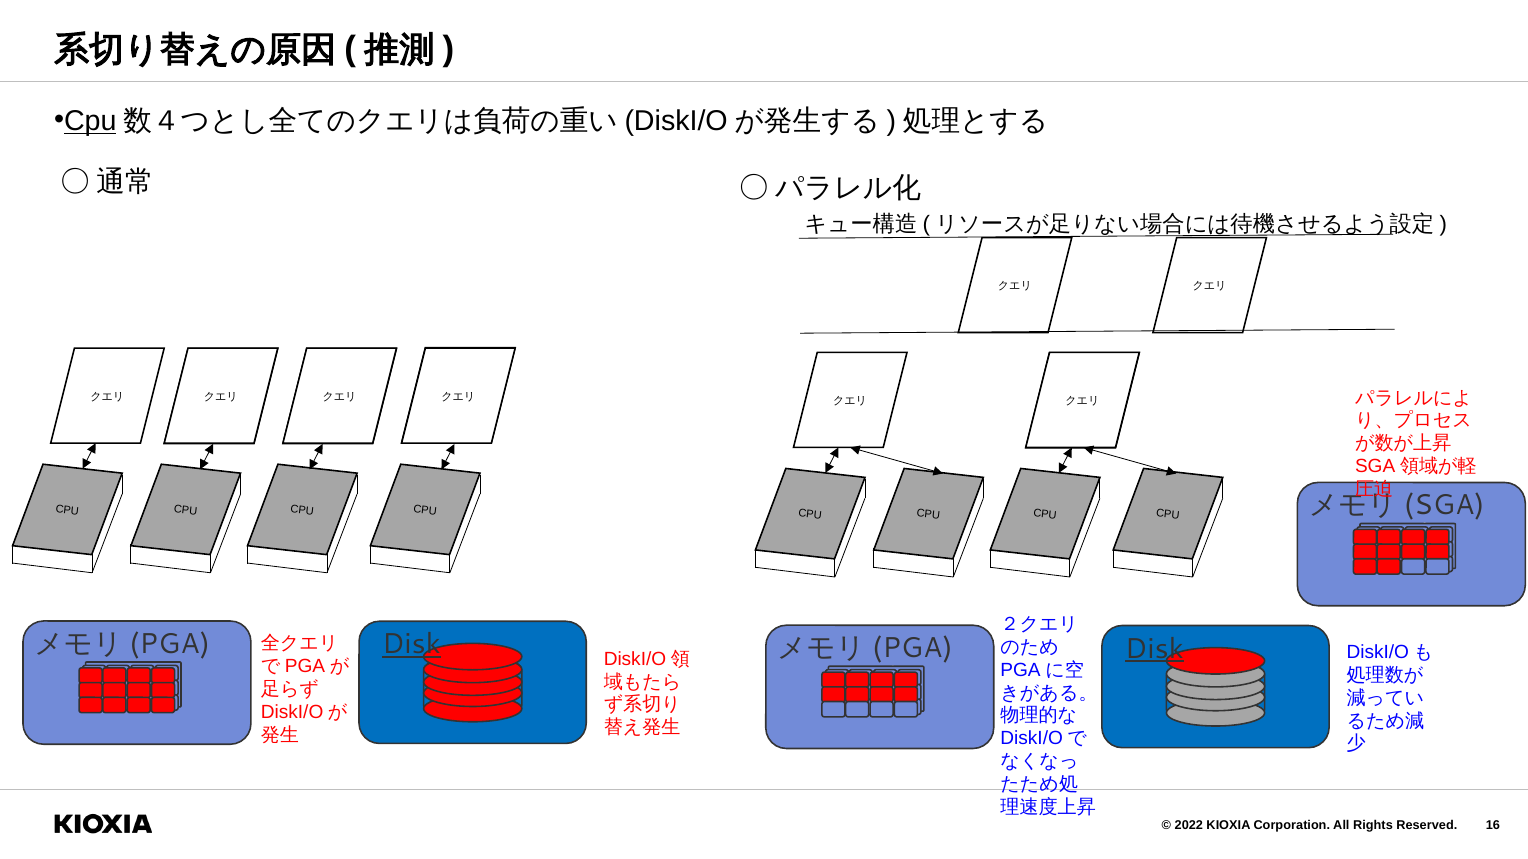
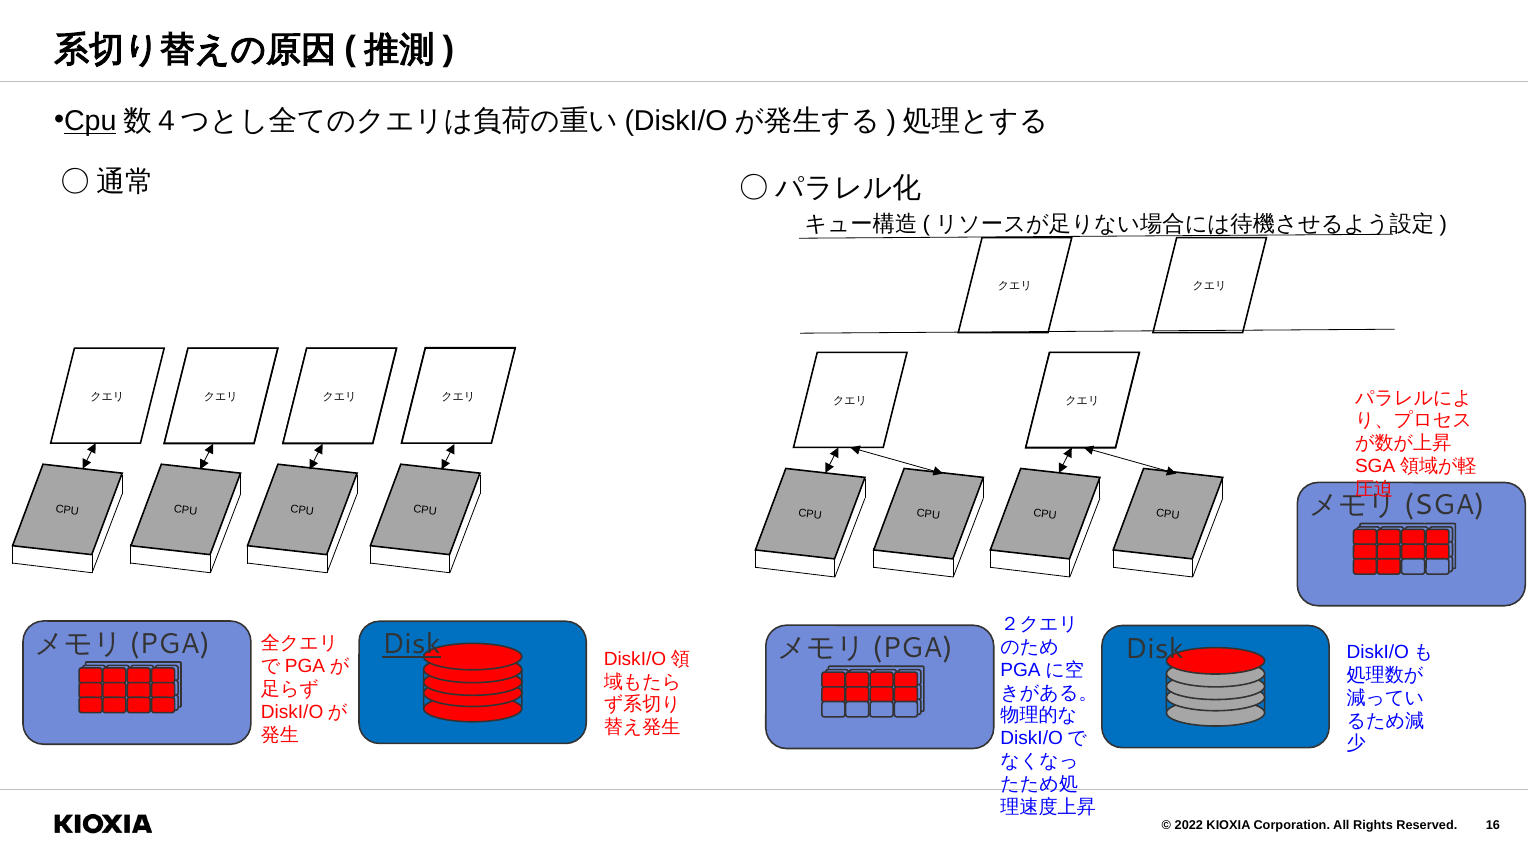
Disk underline: present -> none (1154, 649)
